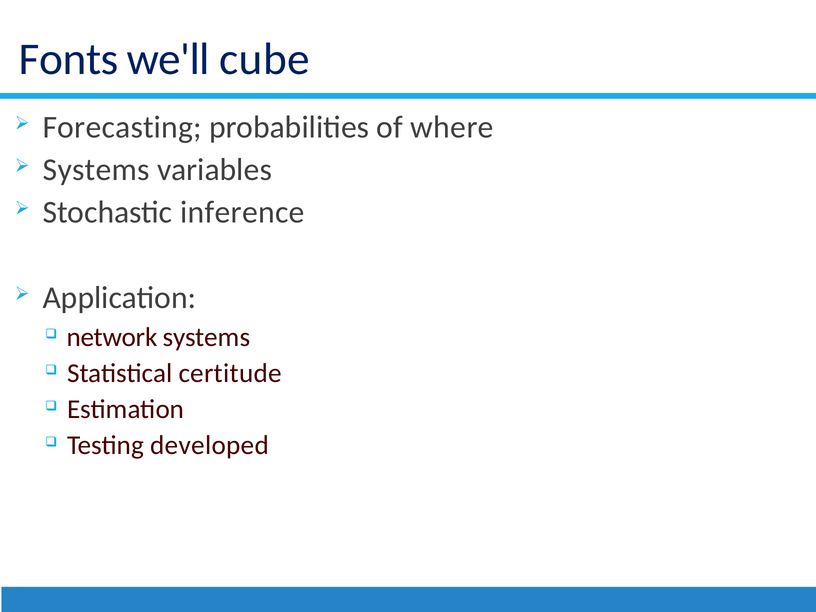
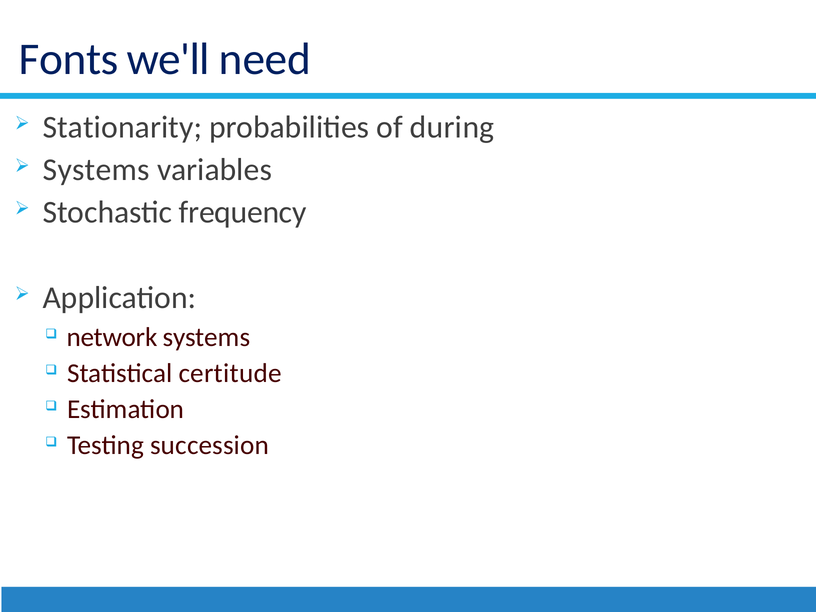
cube: cube -> need (265, 59)
Forecasting: Forecasting -> Stationarity (122, 127)
where: where -> during (452, 127)
inference: inference -> frequency (243, 212)
developed: developed -> succession (210, 445)
